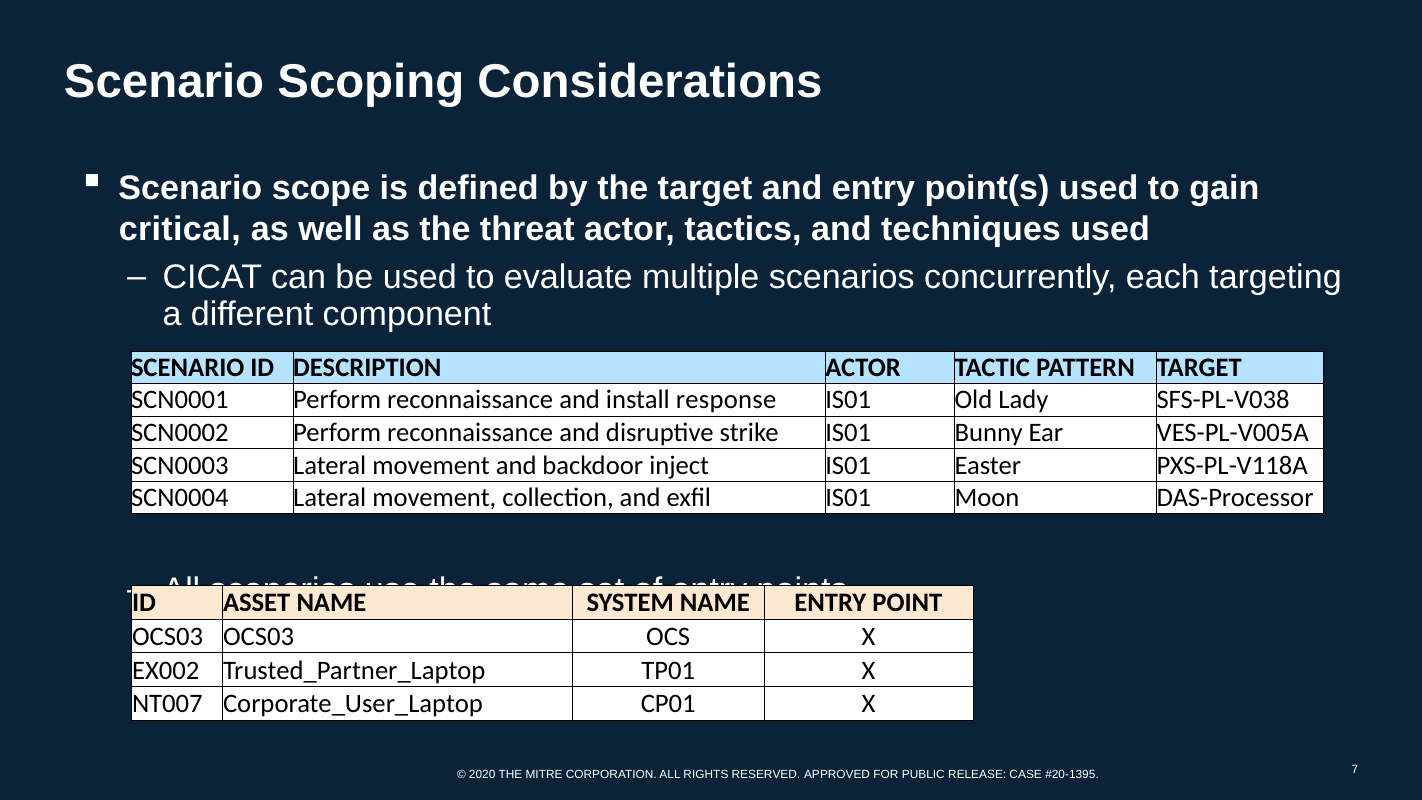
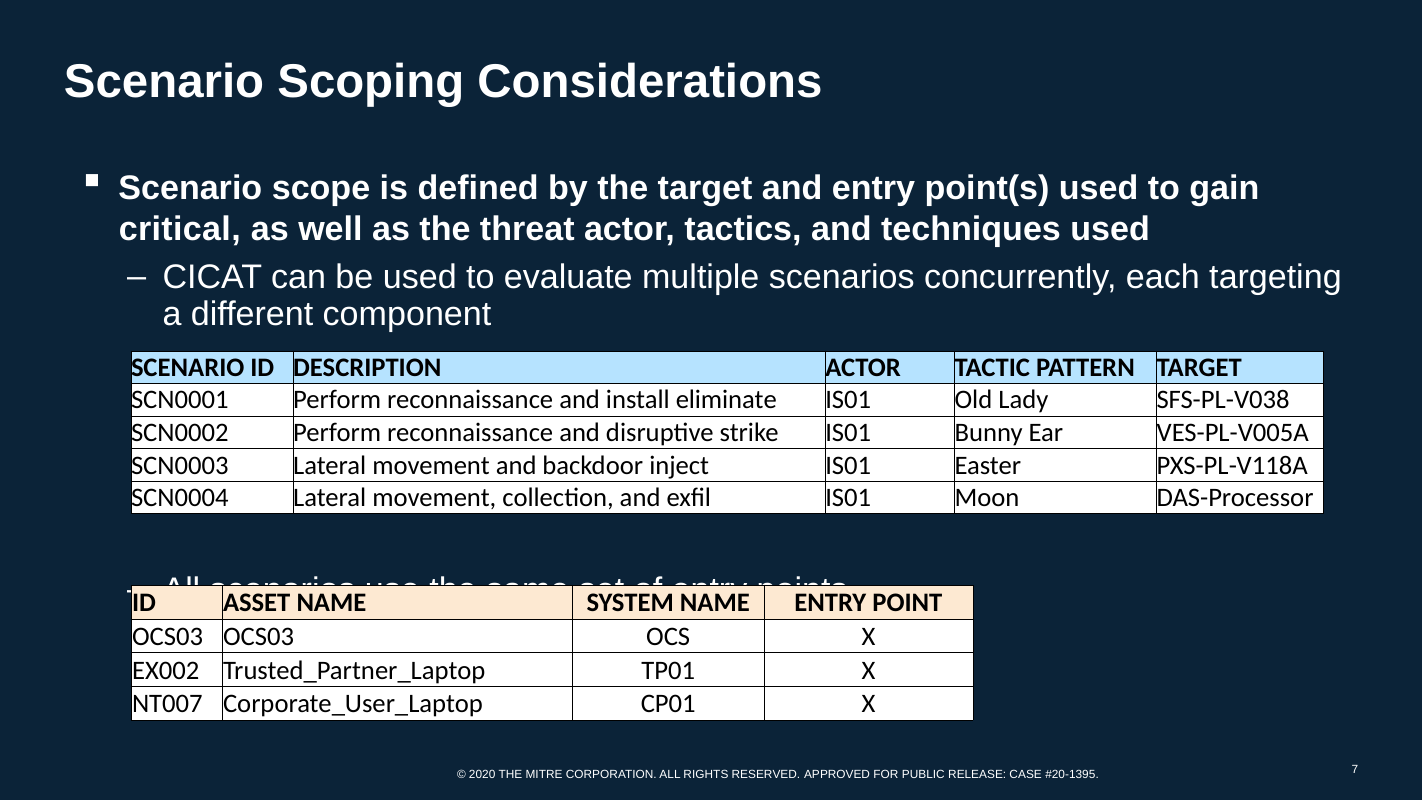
response: response -> eliminate (726, 400)
